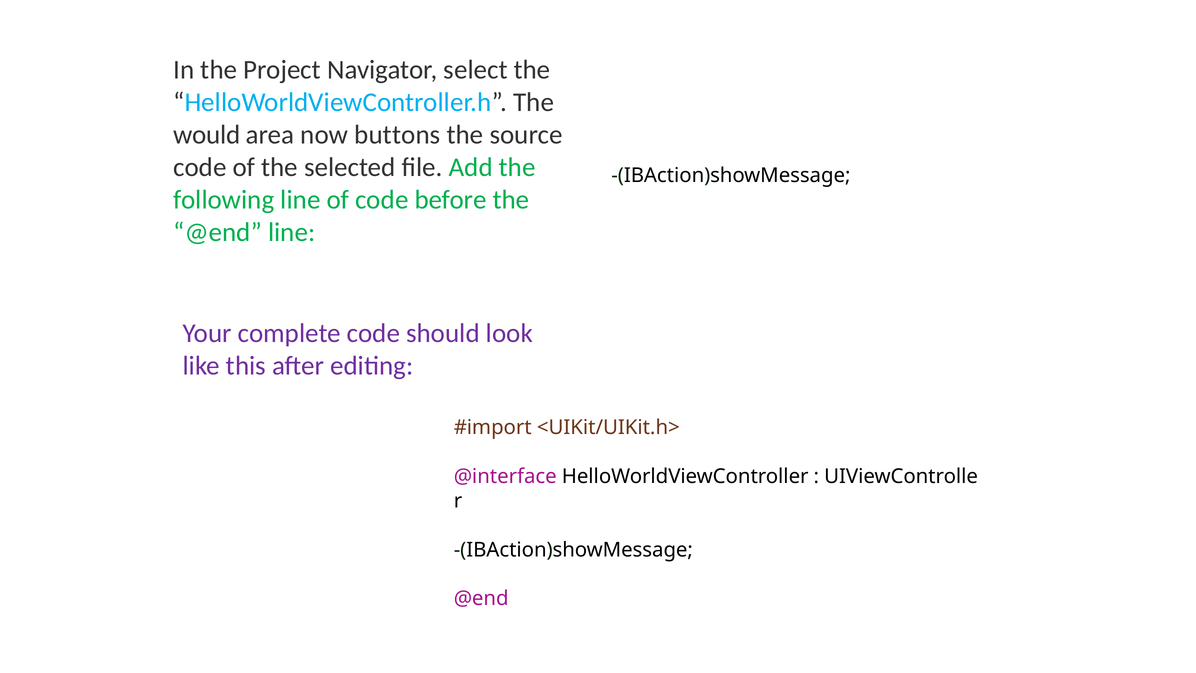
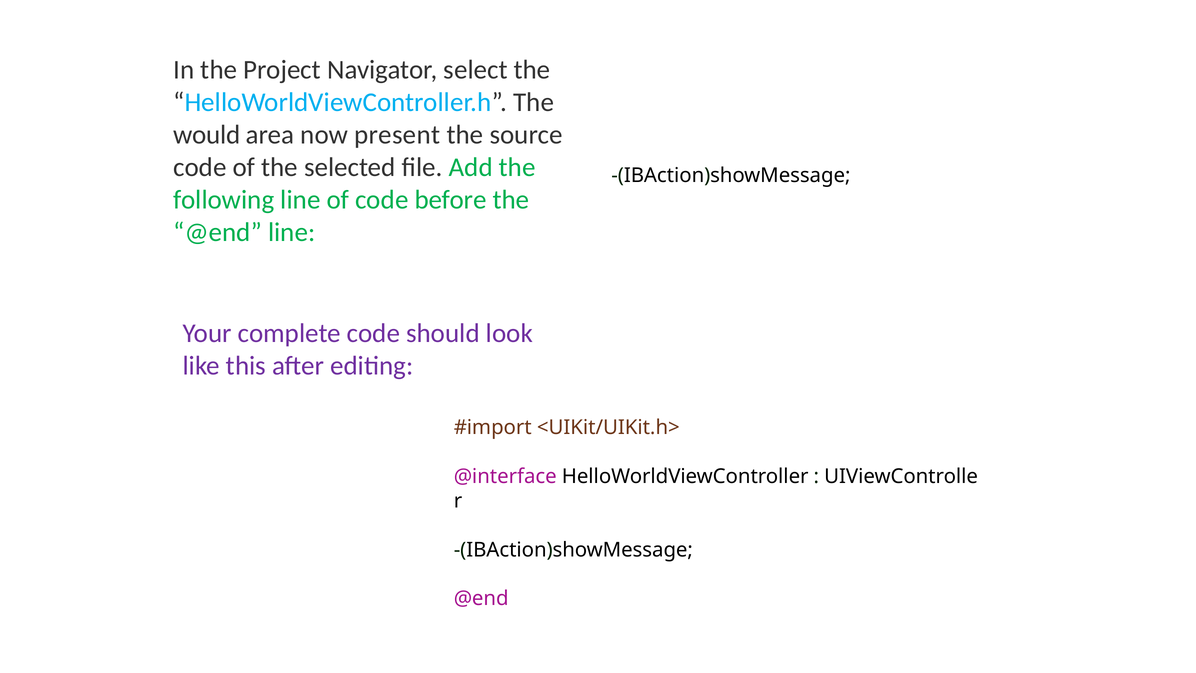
buttons: buttons -> present (397, 135)
